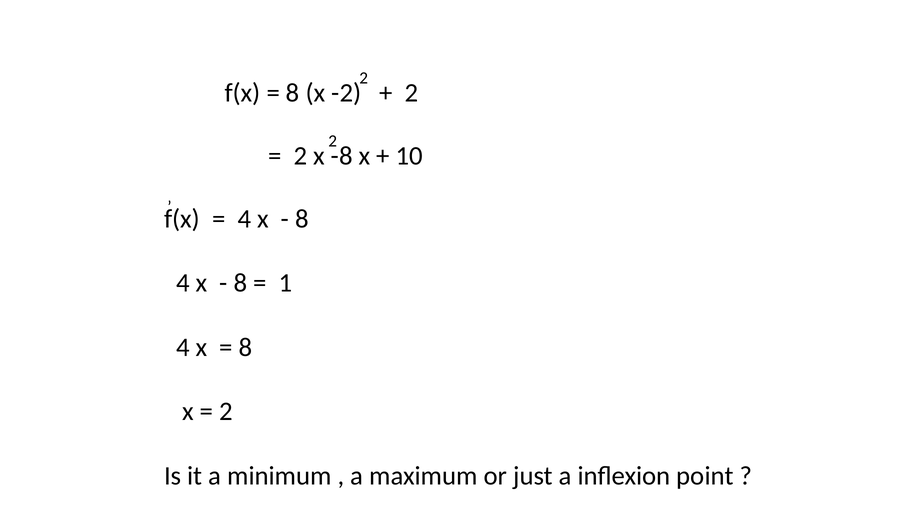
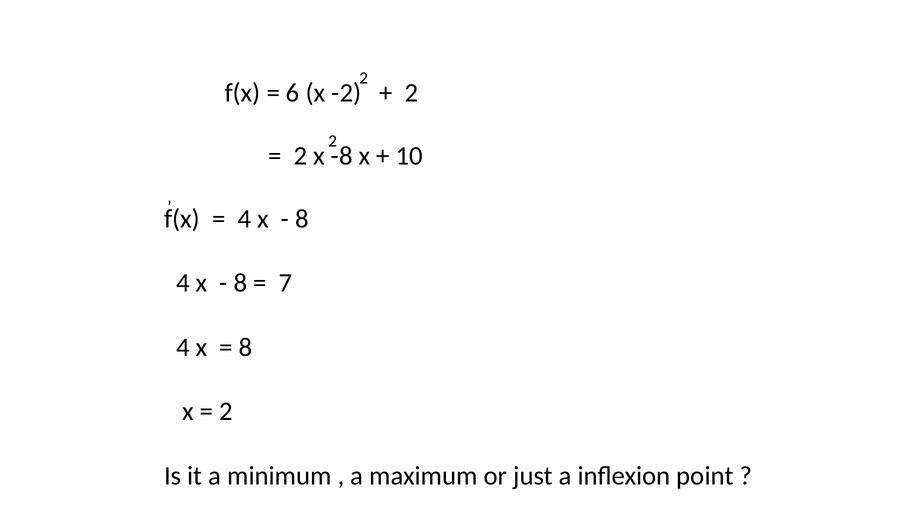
8: 8 -> 6 (293, 93)
1: 1 -> 7 (285, 283)
